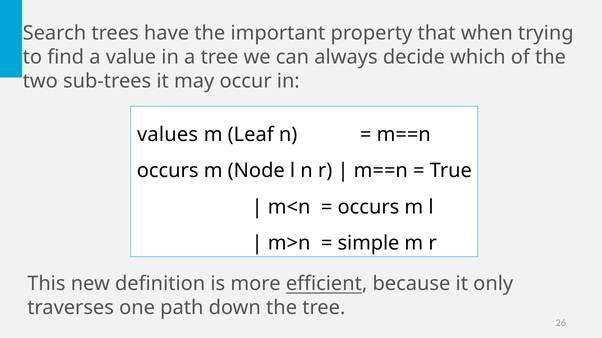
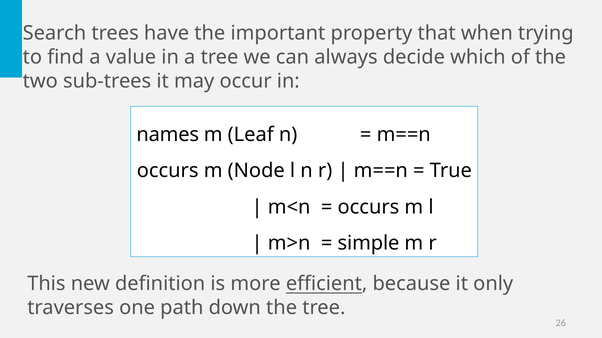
values: values -> names (168, 135)
